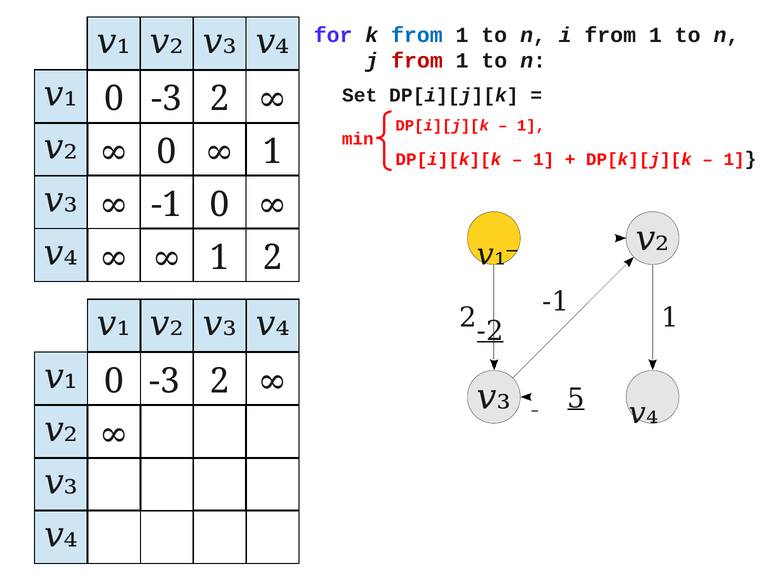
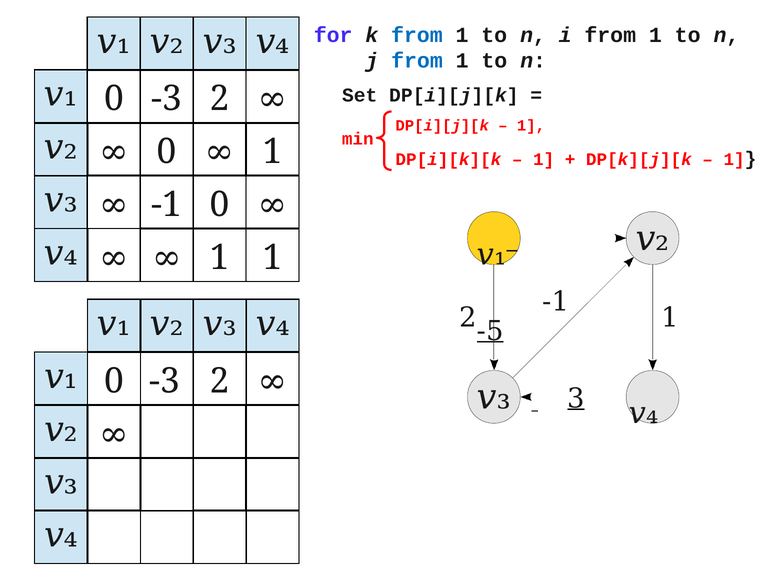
from colour: red -> blue (417, 61)
2: 2 -> 1 (273, 257)
-2: -2 -> -5 (490, 331)
5: 5 -> 3 (576, 399)
